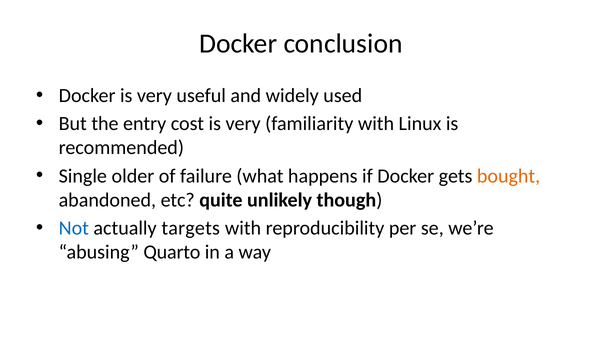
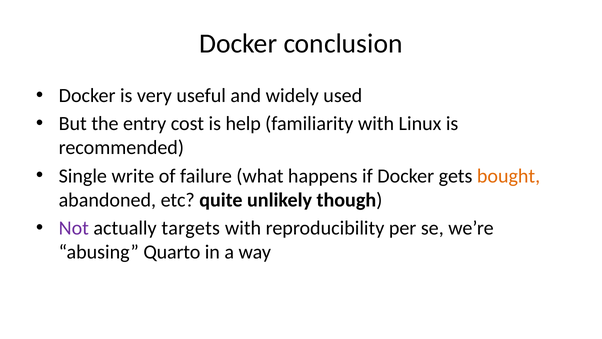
cost is very: very -> help (243, 124)
older: older -> write (133, 176)
Not colour: blue -> purple (74, 228)
